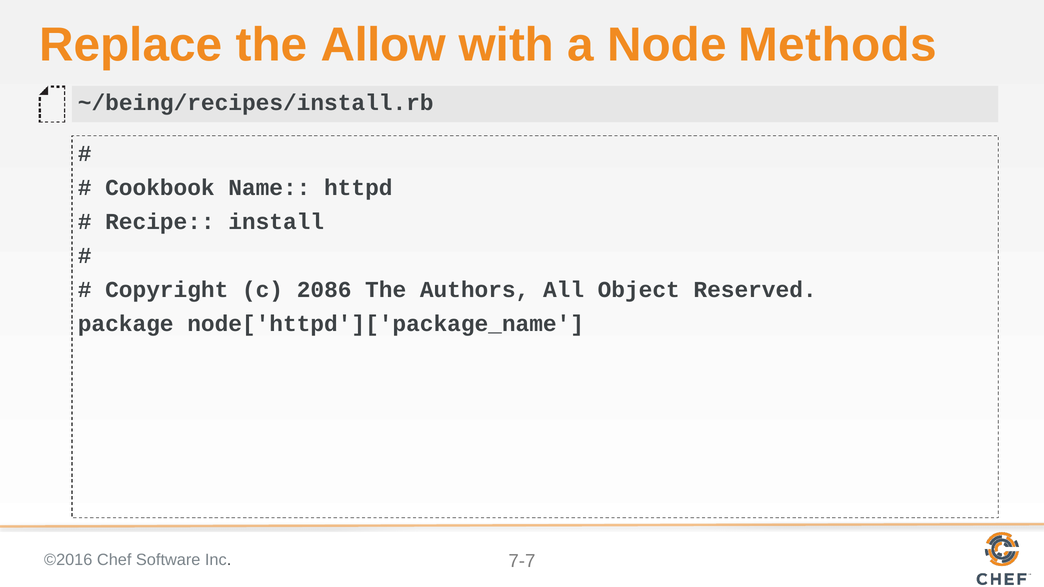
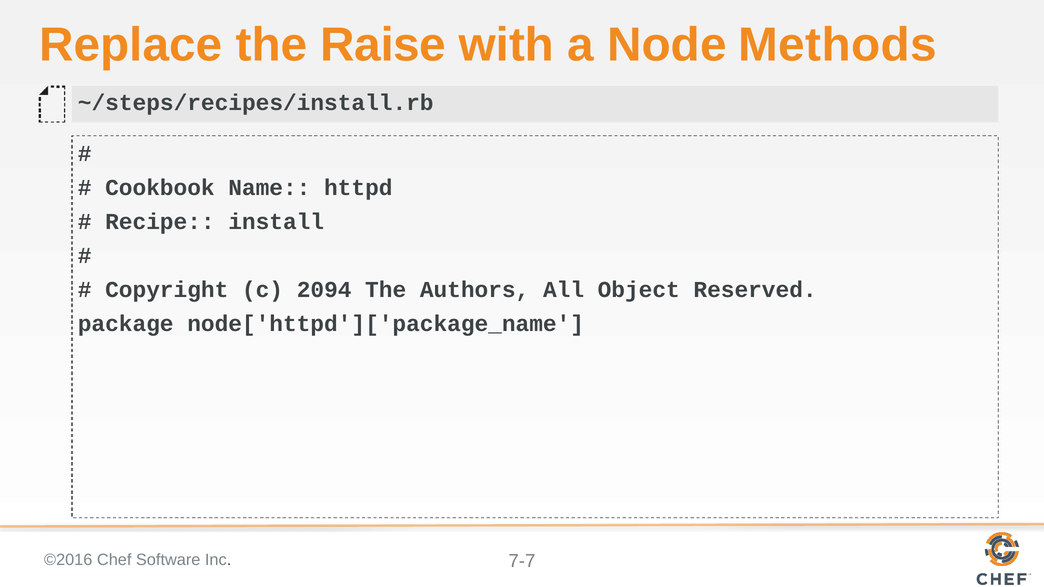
Allow: Allow -> Raise (383, 45)
~/being/recipes/install.rb: ~/being/recipes/install.rb -> ~/steps/recipes/install.rb (256, 103)
2086: 2086 -> 2094 (324, 290)
